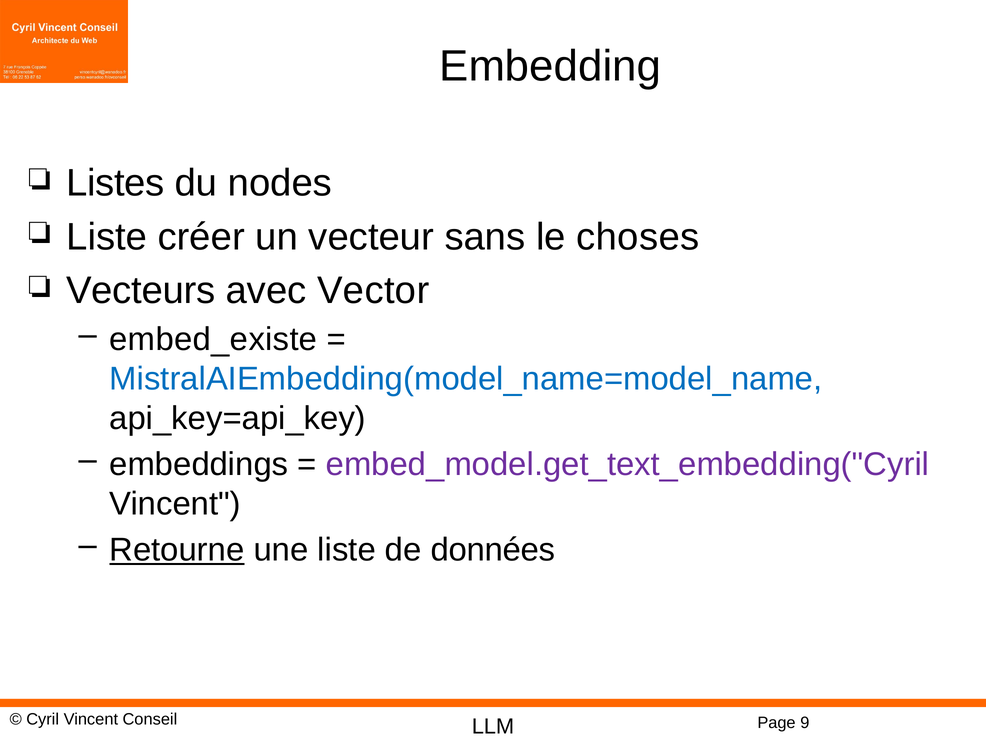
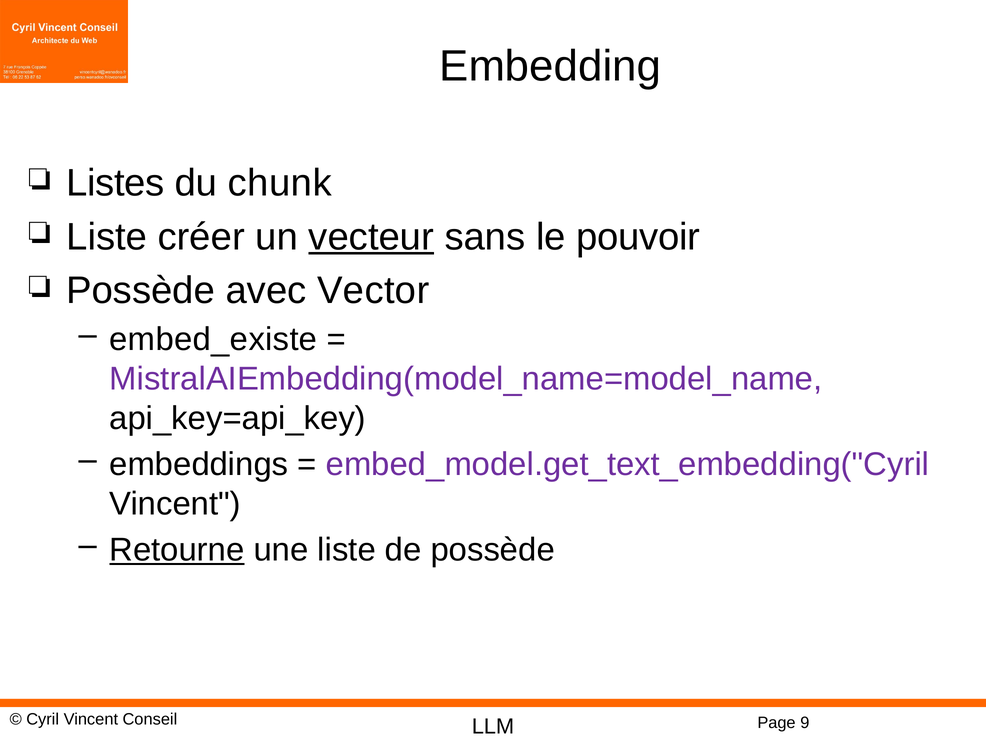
nodes: nodes -> chunk (280, 183)
vecteur underline: none -> present (371, 237)
choses: choses -> pouvoir (638, 237)
Vecteurs: Vecteurs -> Possède (141, 290)
MistralAIEmbedding(model_name=model_name colour: blue -> purple (466, 379)
de données: données -> possède (493, 550)
